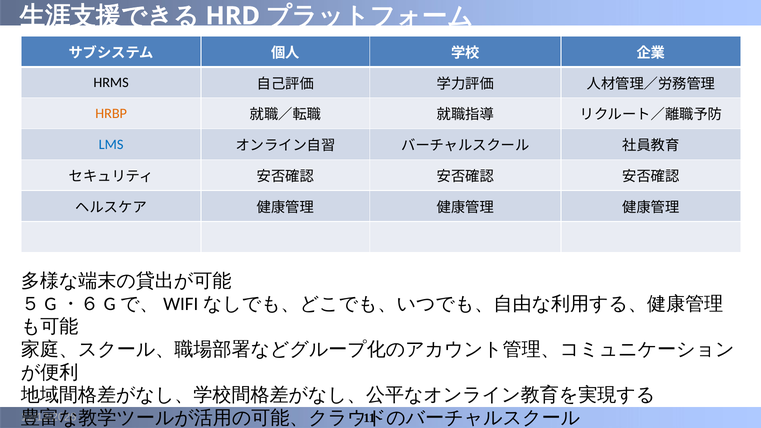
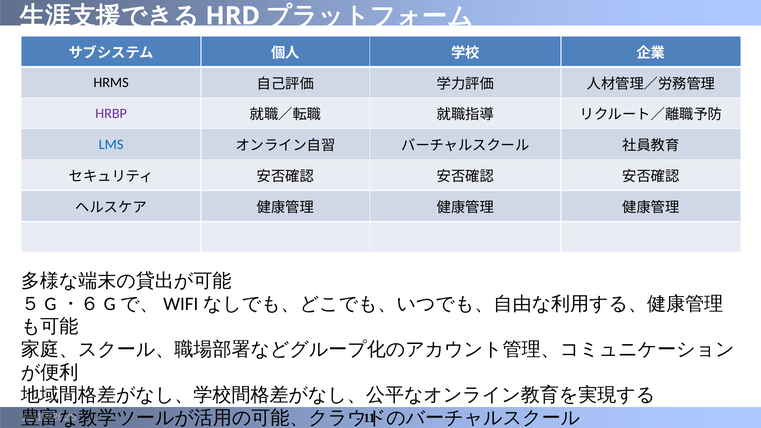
HRBP colour: orange -> purple (111, 113)
